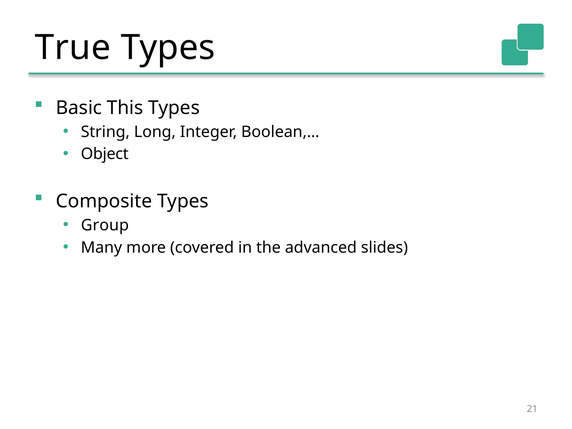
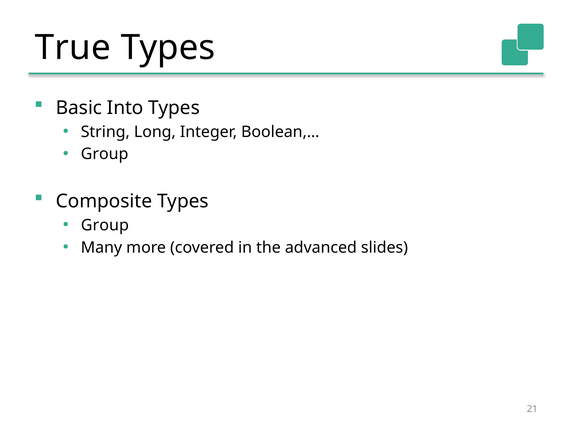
This: This -> Into (125, 108)
Object: Object -> Group (105, 154)
